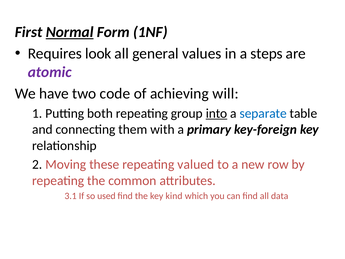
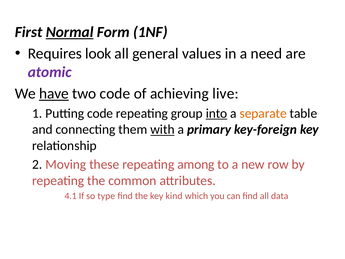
steps: steps -> need (266, 54)
have underline: none -> present (54, 93)
will: will -> live (226, 93)
Putting both: both -> code (100, 113)
separate colour: blue -> orange (263, 113)
with underline: none -> present (162, 129)
valued: valued -> among (196, 164)
3.1: 3.1 -> 4.1 (71, 196)
used: used -> type (106, 196)
